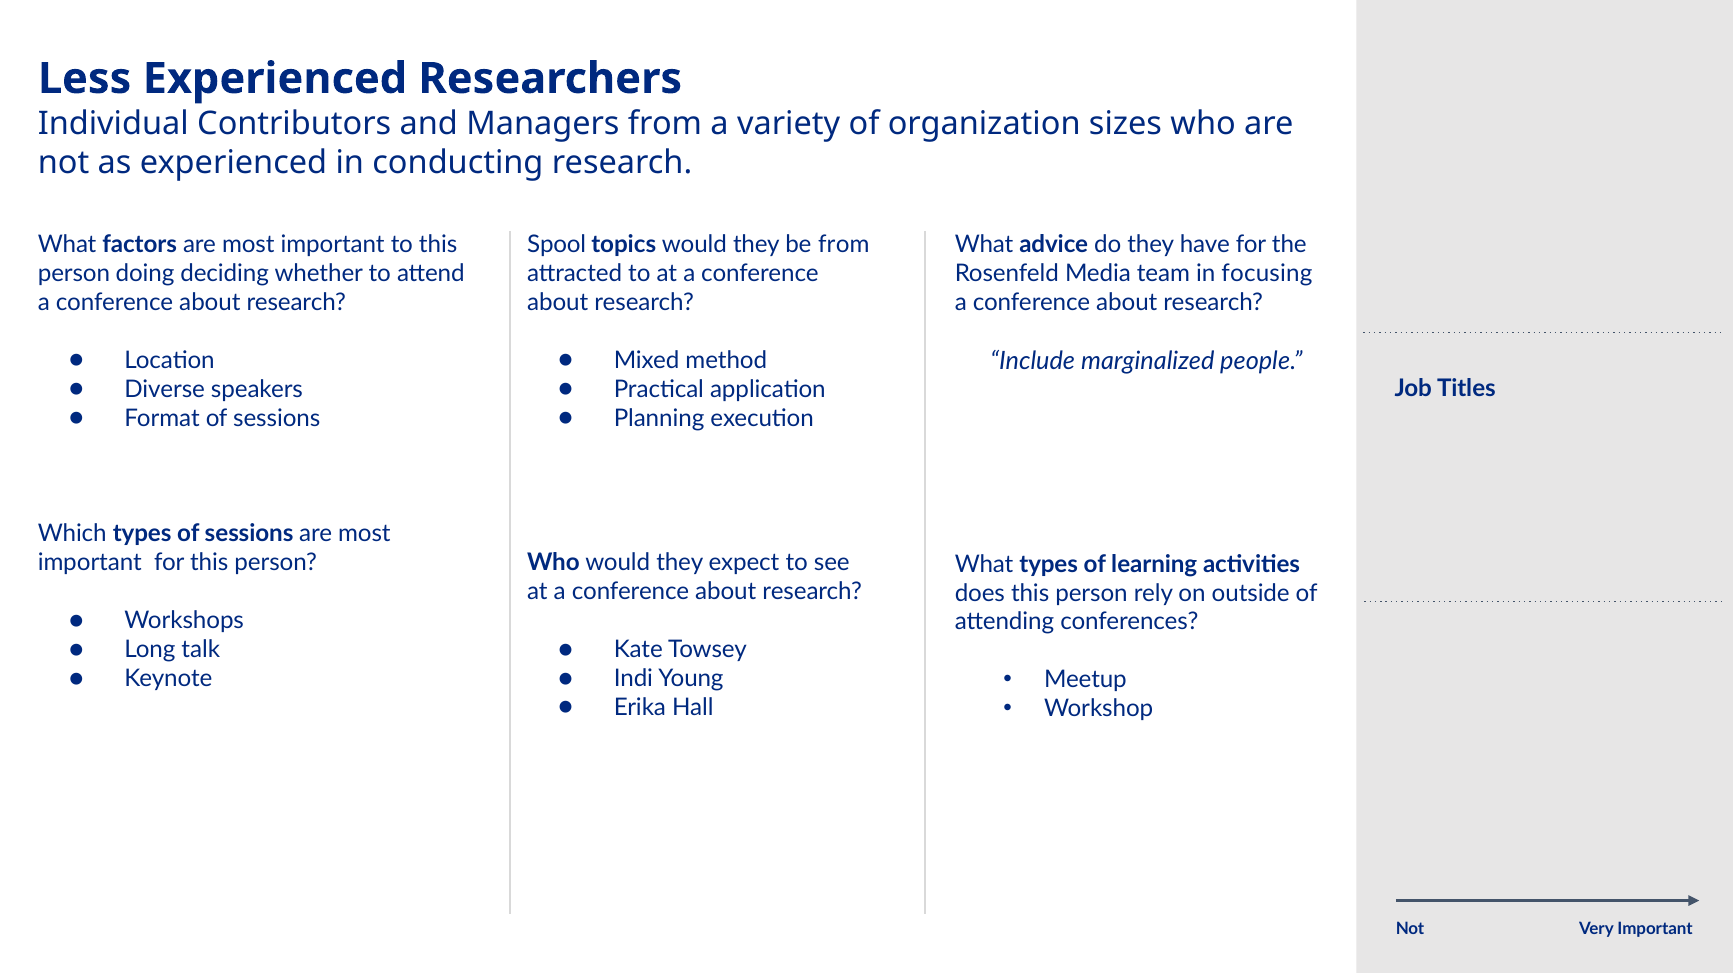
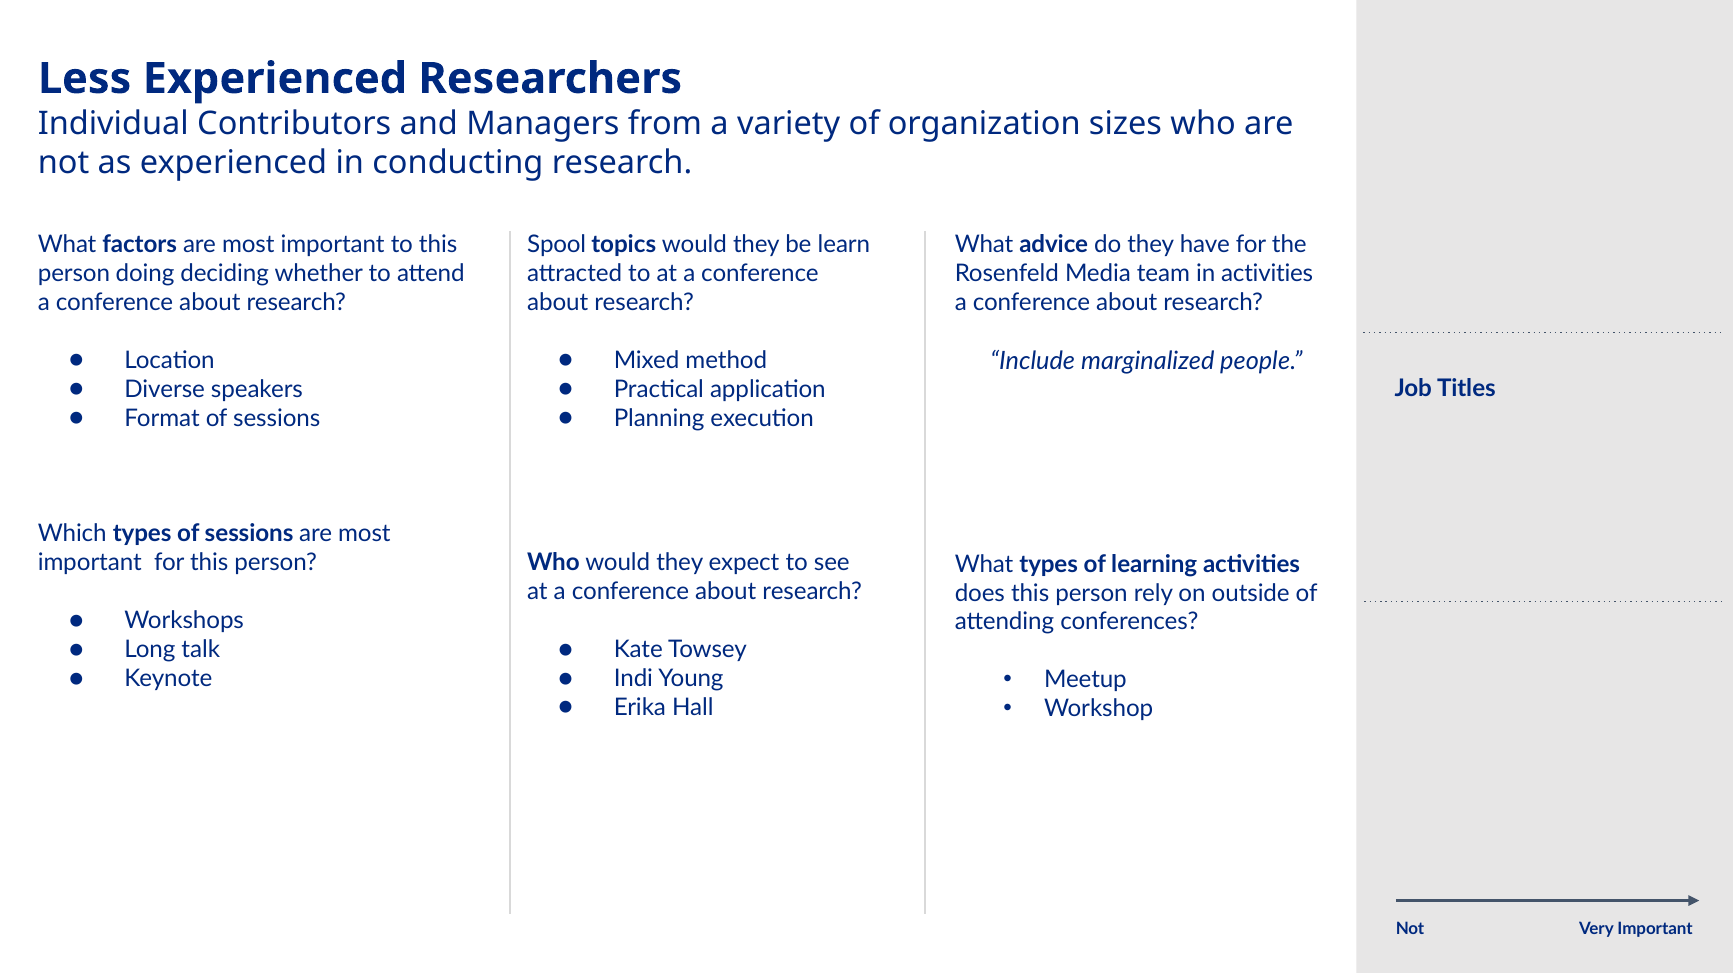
be from: from -> learn (844, 245)
in focusing: focusing -> activities (1267, 273)
